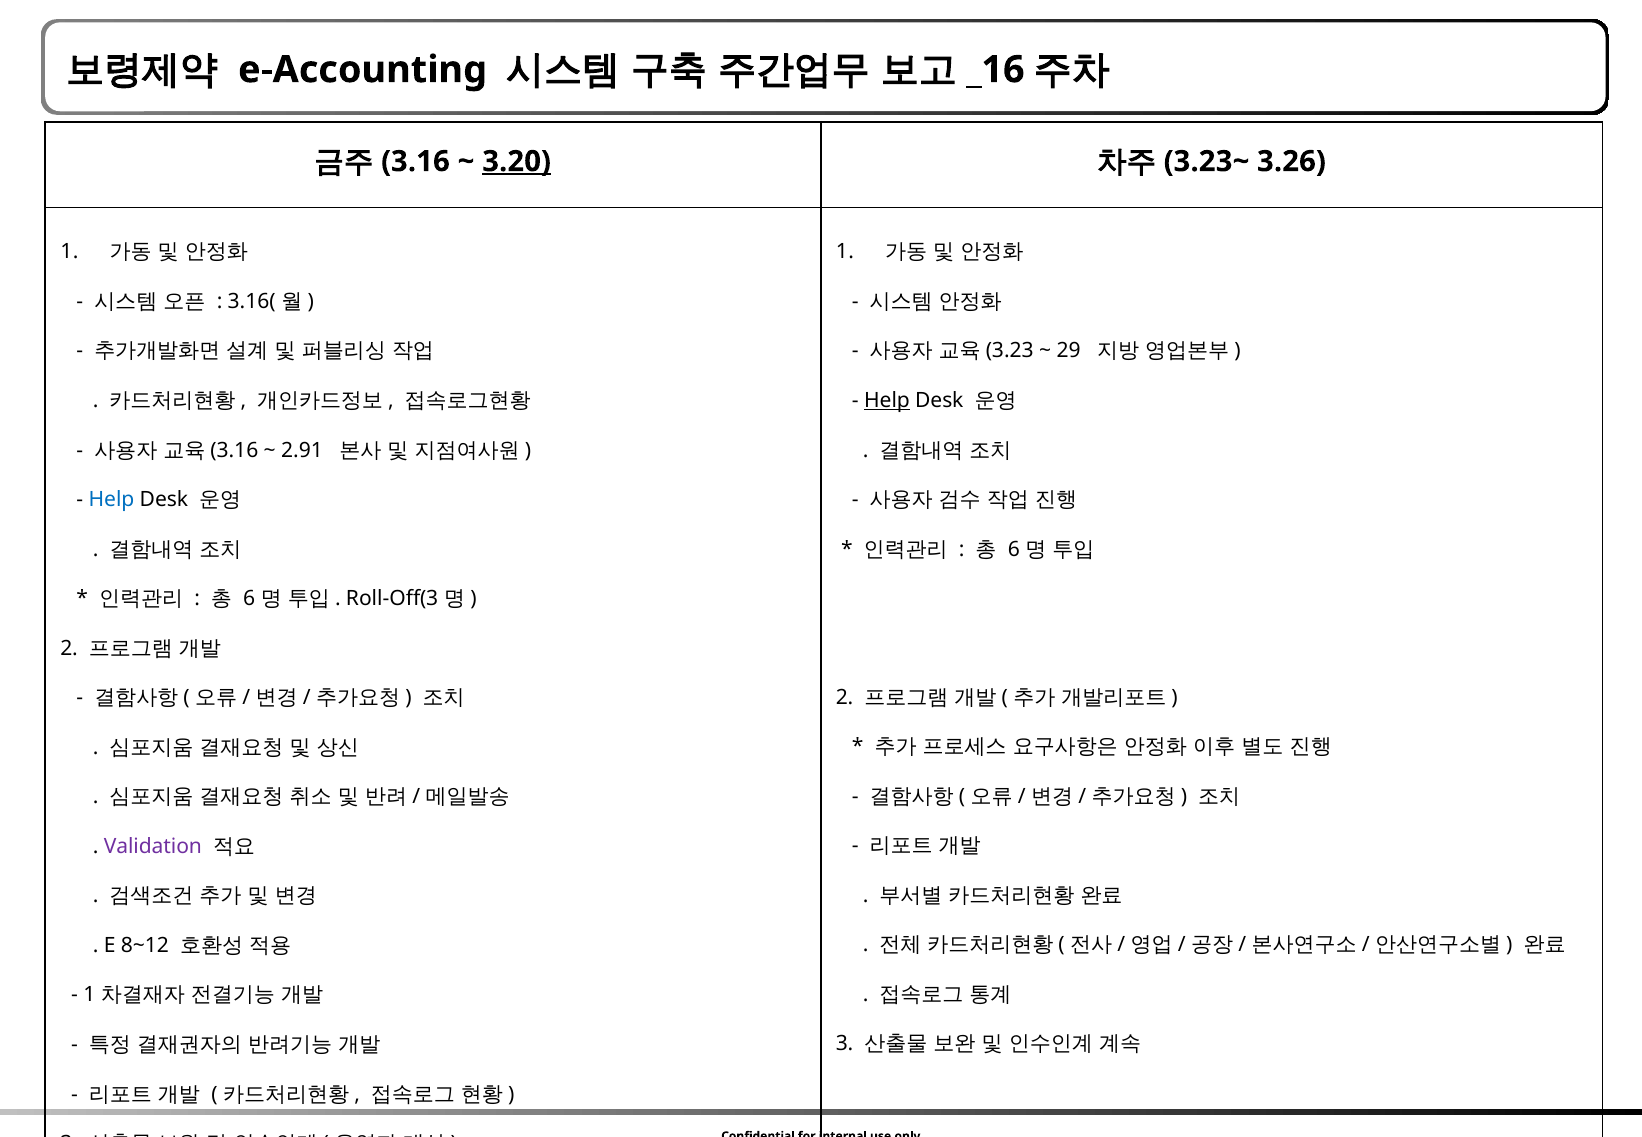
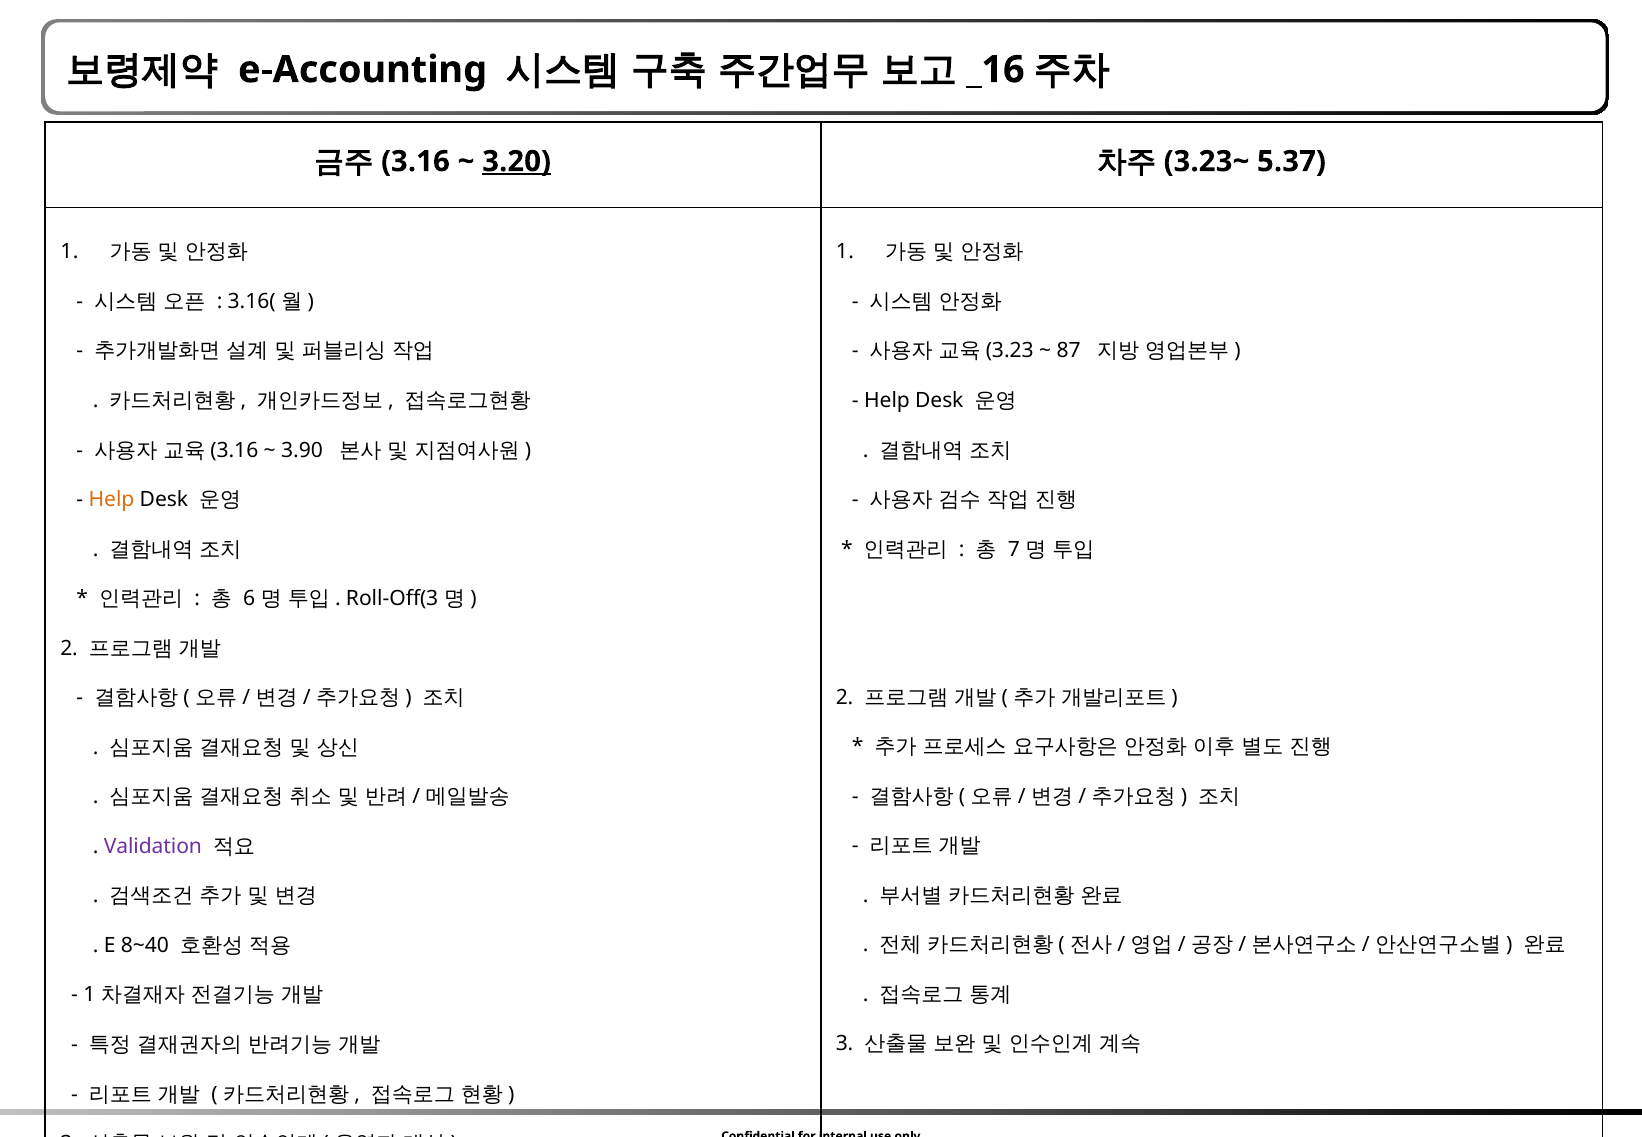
3.26: 3.26 -> 5.37 (1291, 161)
29: 29 -> 87 (1069, 351)
Help underline: present -> none (887, 400)
2.91: 2.91 -> 3.90 (302, 450)
Help colour: blue -> orange (112, 500)
6: 6 -> 7 (1014, 549)
8~12: 8~12 -> 8~40 (145, 945)
